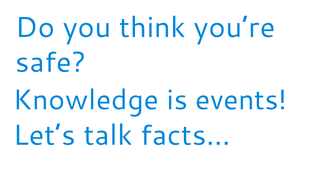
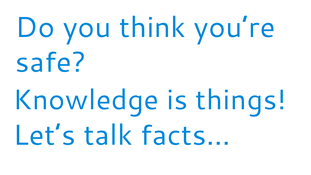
events: events -> things (241, 100)
